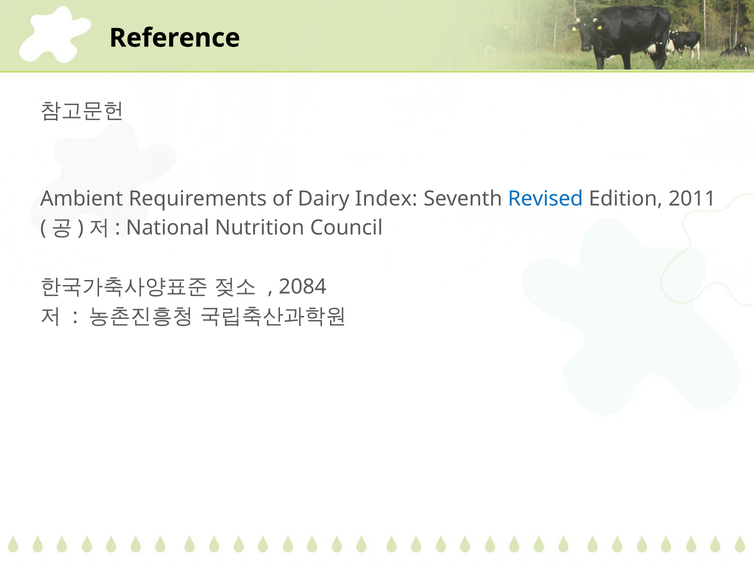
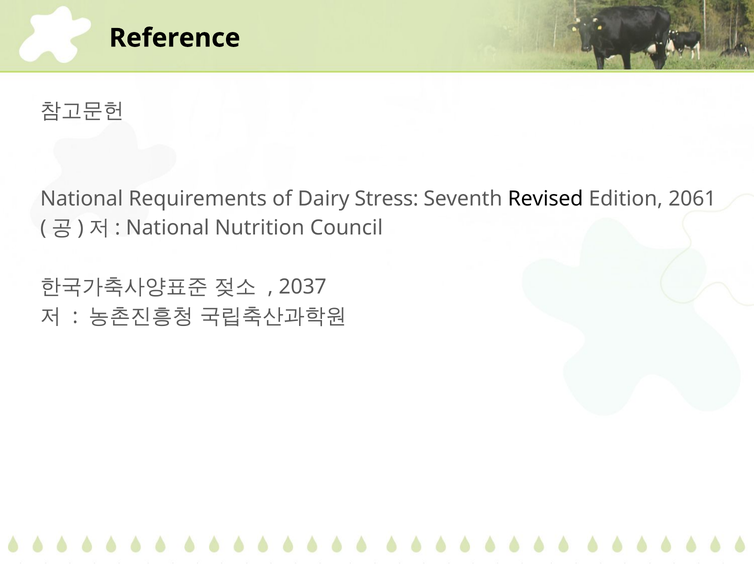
Ambient: Ambient -> National (82, 199)
Index: Index -> Stress (387, 199)
Revised colour: blue -> black (546, 199)
2011: 2011 -> 2061 (692, 199)
2084: 2084 -> 2037 (303, 287)
